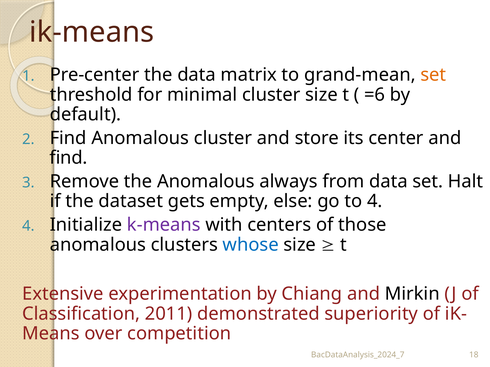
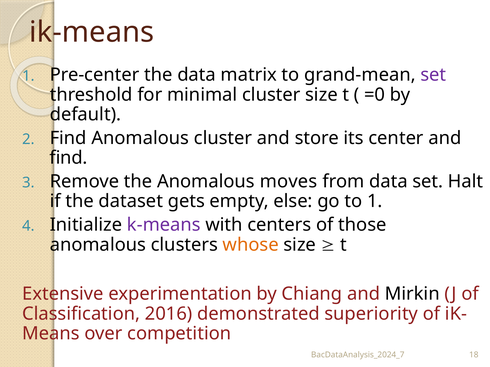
set colour: orange -> purple (433, 75)
=6: =6 -> =0 (375, 95)
always: always -> moves (289, 182)
to 4: 4 -> 1 (375, 202)
whose colour: blue -> orange (251, 245)
2011: 2011 -> 2016 (169, 314)
